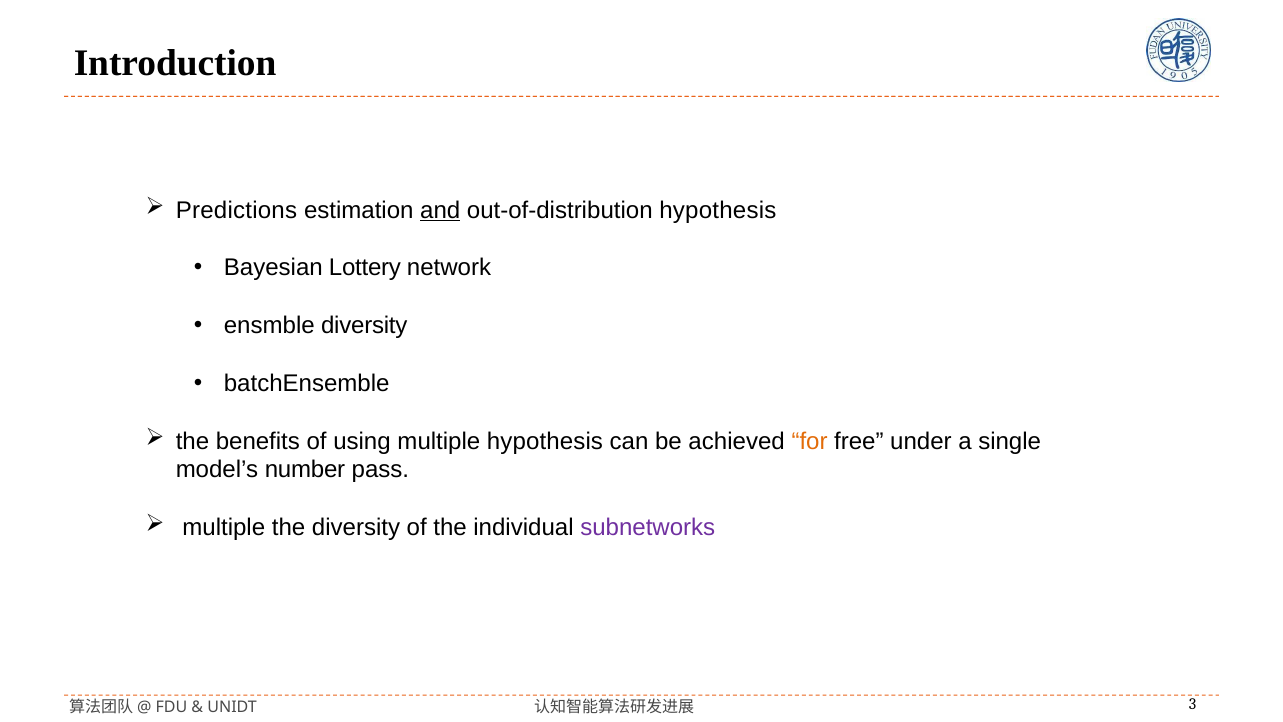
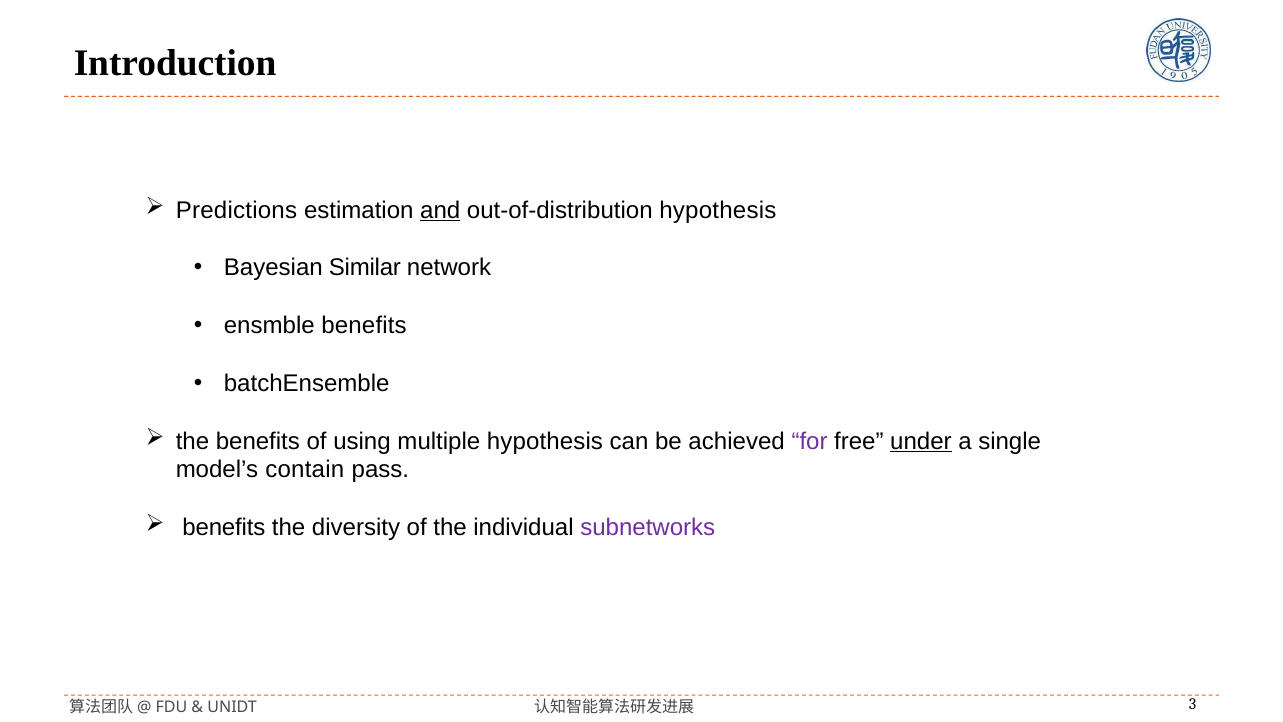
Lottery: Lottery -> Similar (365, 268)
ensmble diversity: diversity -> benefits (364, 326)
for colour: orange -> purple (810, 441)
under underline: none -> present (921, 441)
number: number -> contain (305, 470)
multiple: multiple -> benefits (224, 528)
